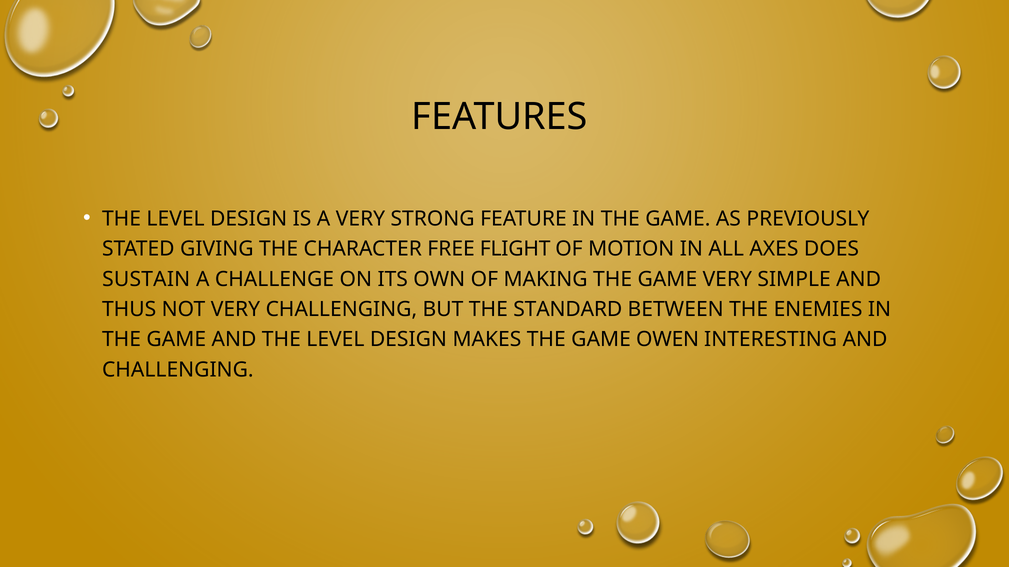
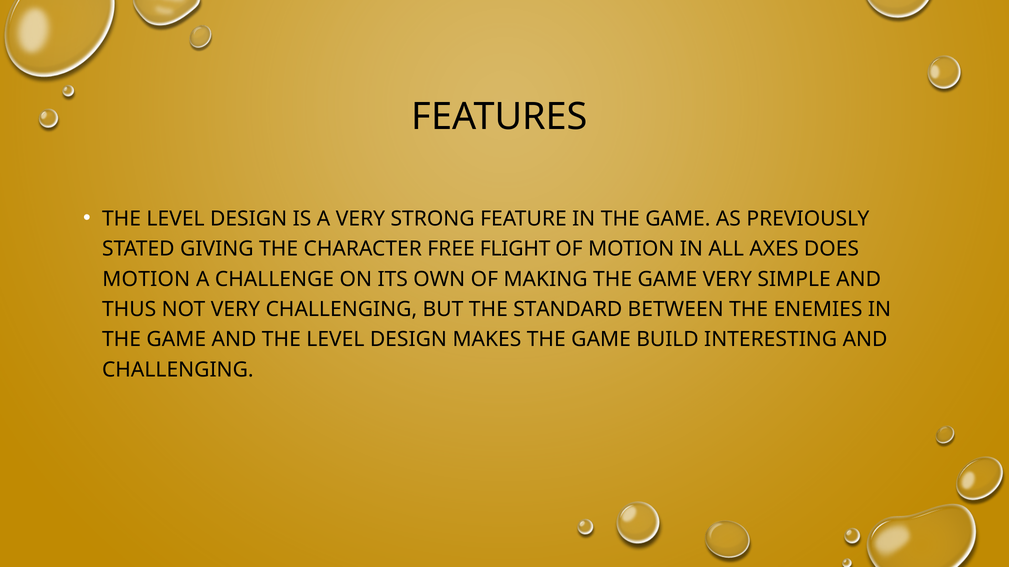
SUSTAIN: SUSTAIN -> MOTION (146, 279)
OWEN: OWEN -> BUILD (667, 340)
